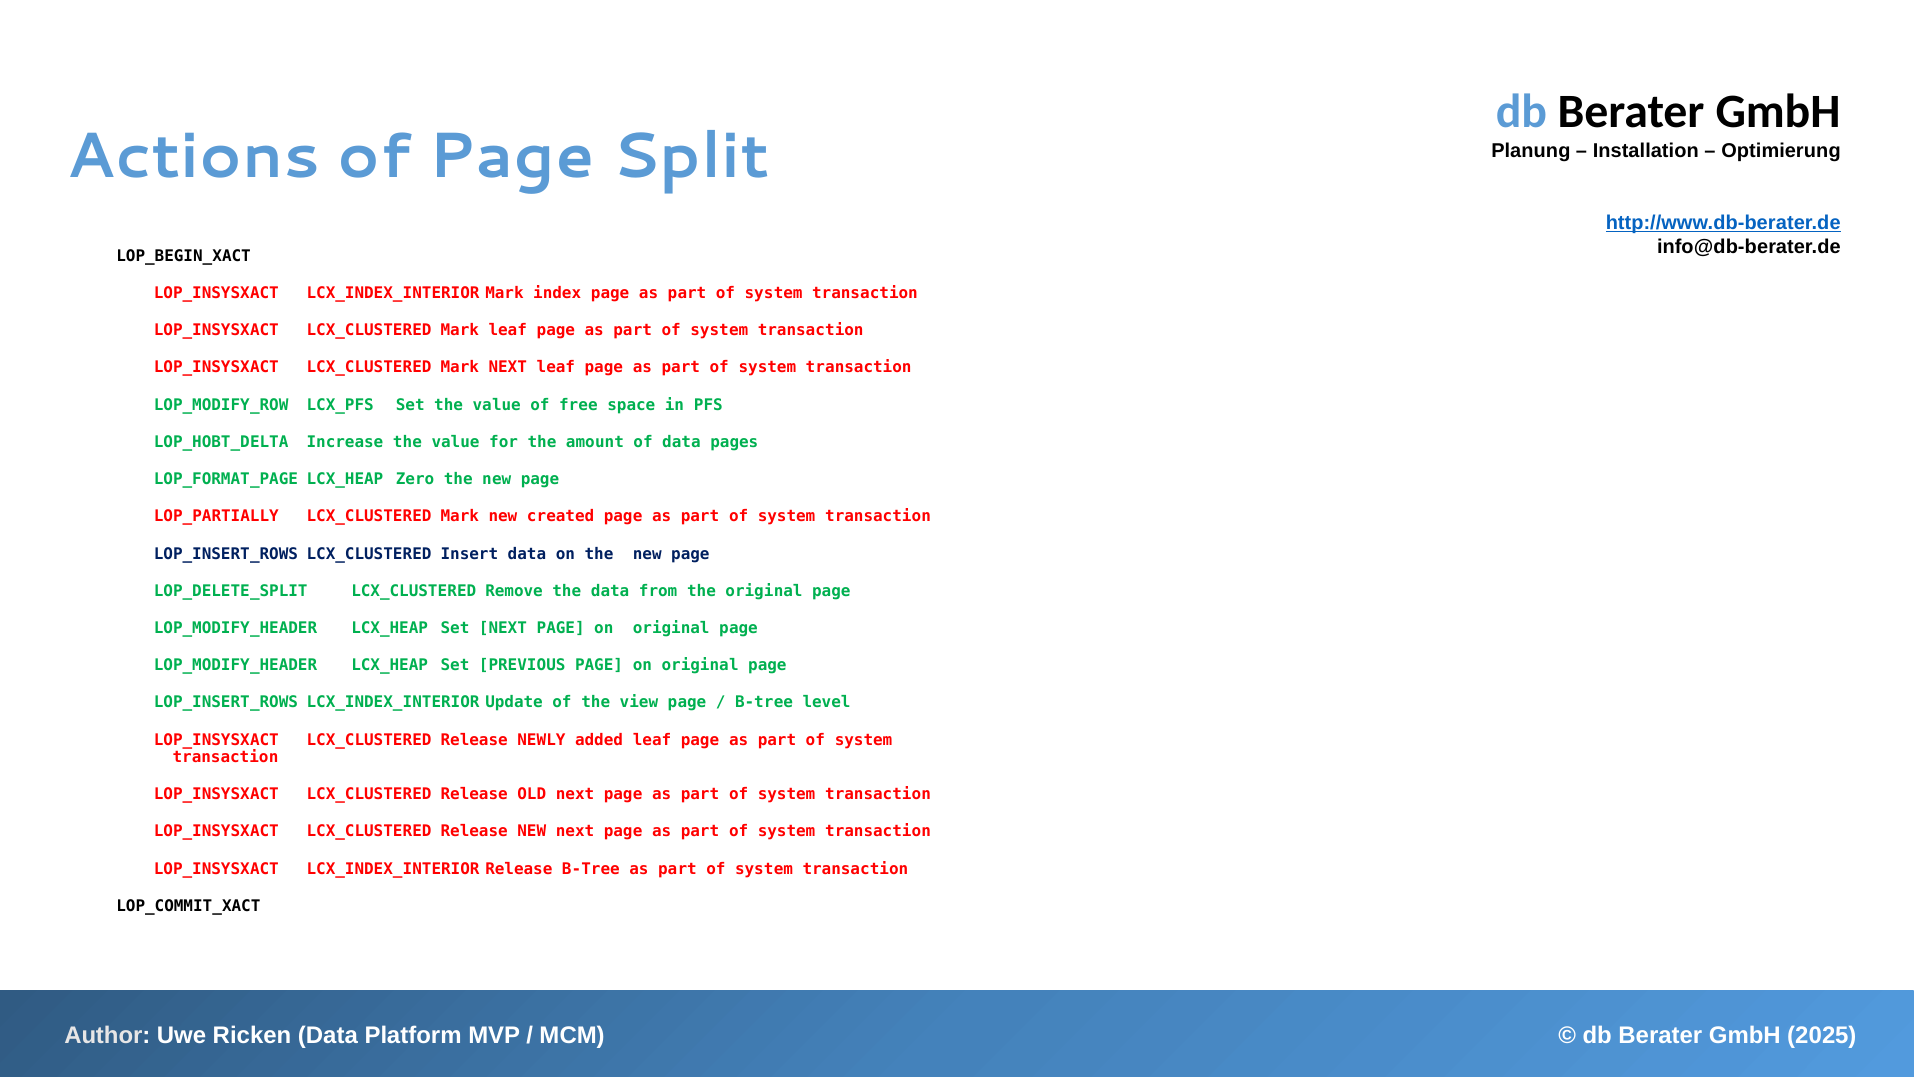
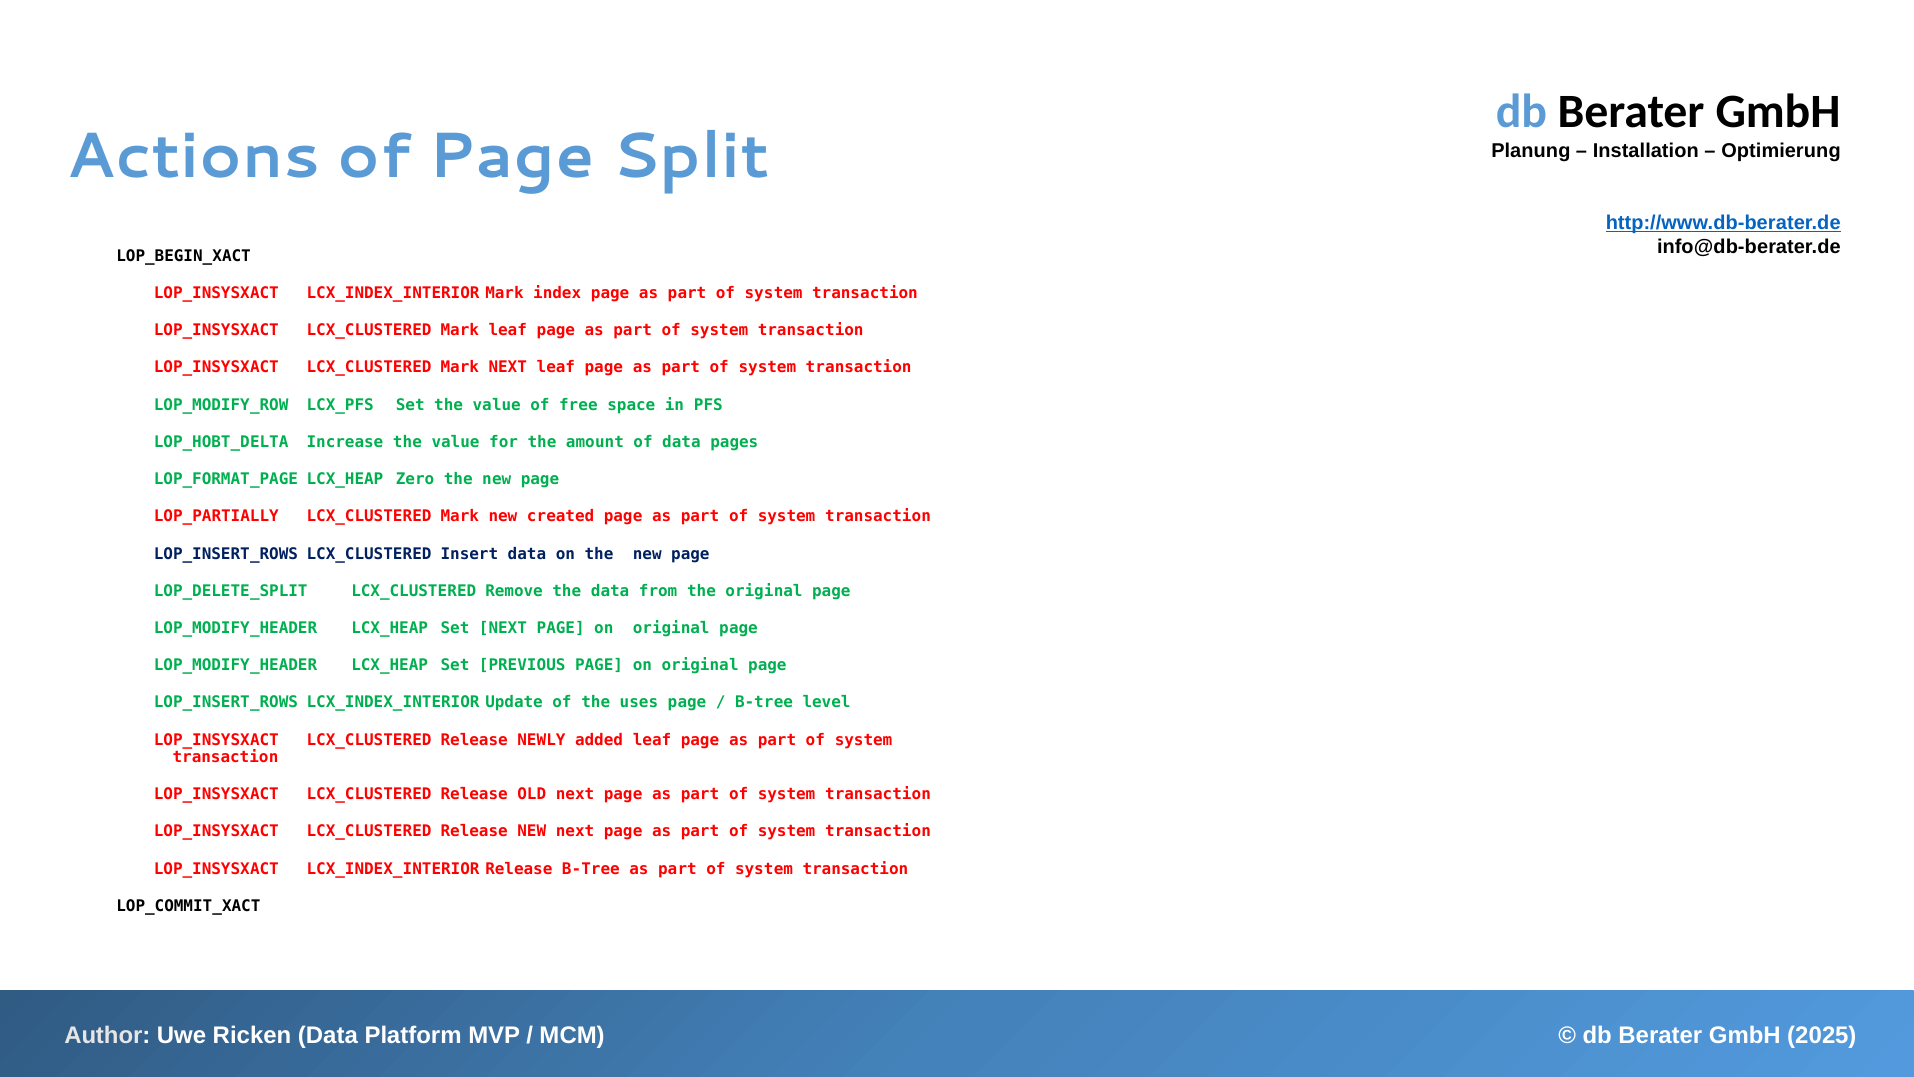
view: view -> uses (639, 702)
